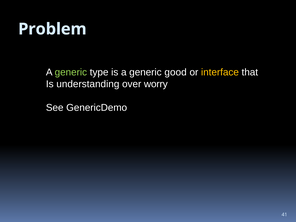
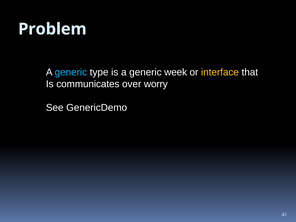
generic colour: light green -> light blue (71, 72)
good: good -> week (176, 72)
understanding: understanding -> communicates (88, 84)
